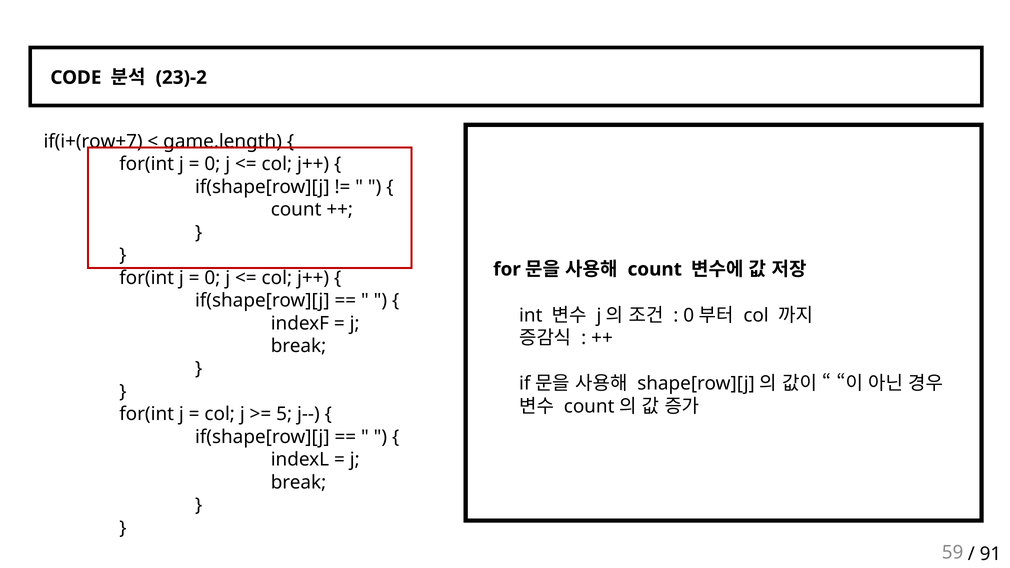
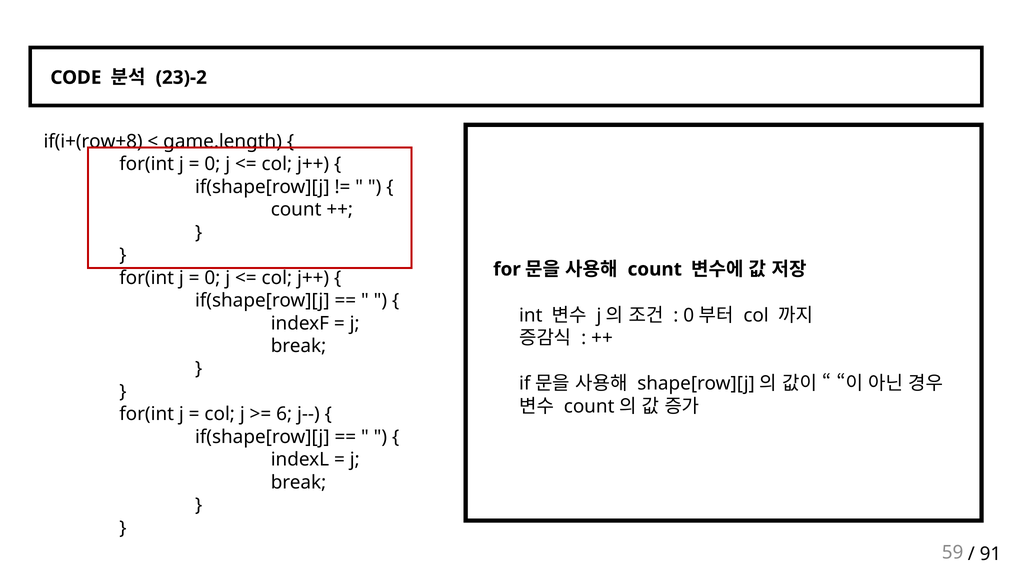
if(i+(row+7: if(i+(row+7 -> if(i+(row+8 (93, 142)
5: 5 -> 6 (284, 414)
